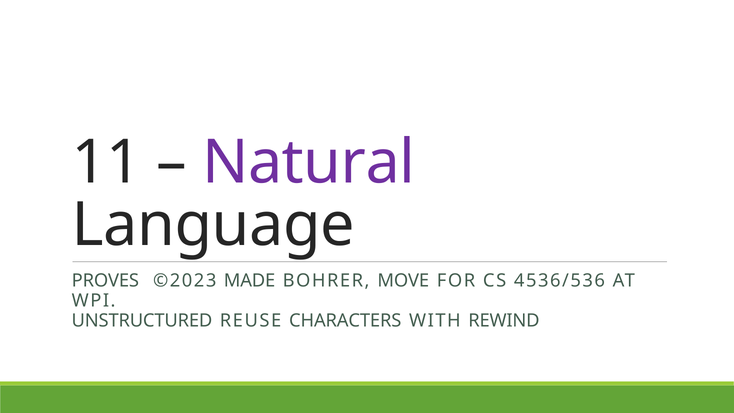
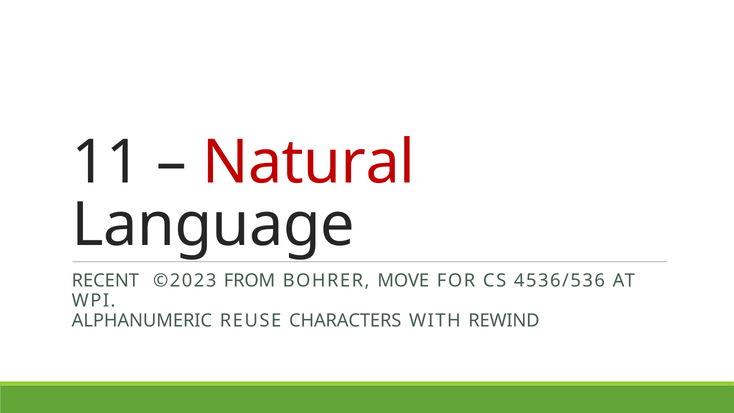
Natural colour: purple -> red (309, 163)
PROVES: PROVES -> RECENT (105, 281)
MADE: MADE -> FROM (250, 281)
UNSTRUCTURED: UNSTRUCTURED -> ALPHANUMERIC (142, 320)
